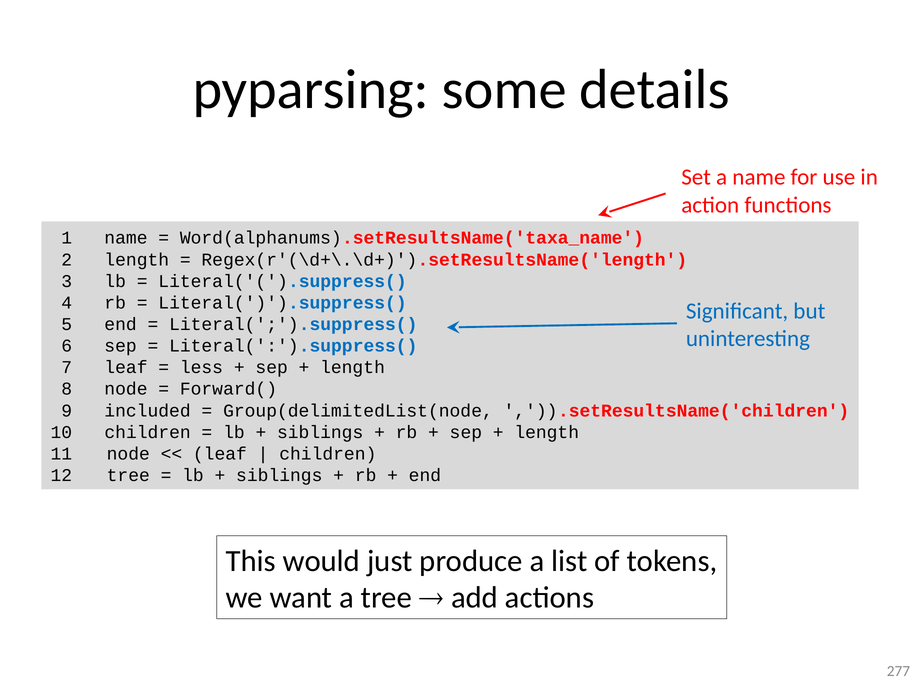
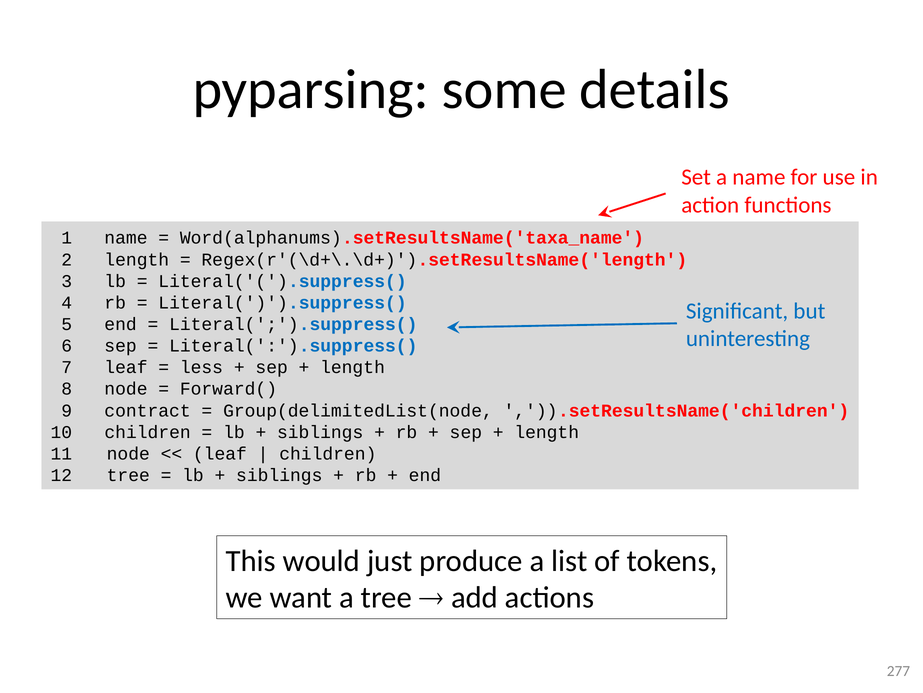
included: included -> contract (148, 410)
